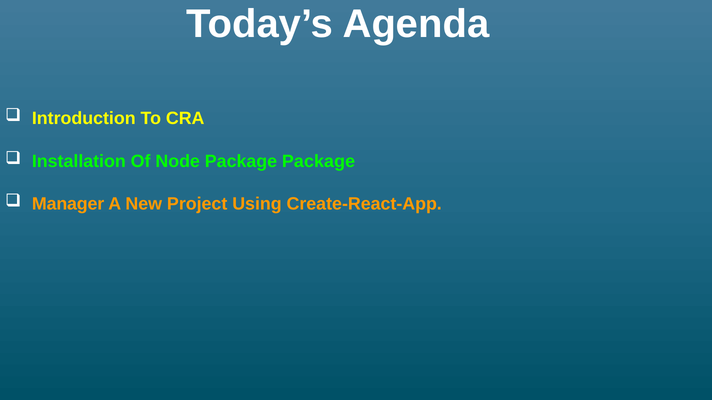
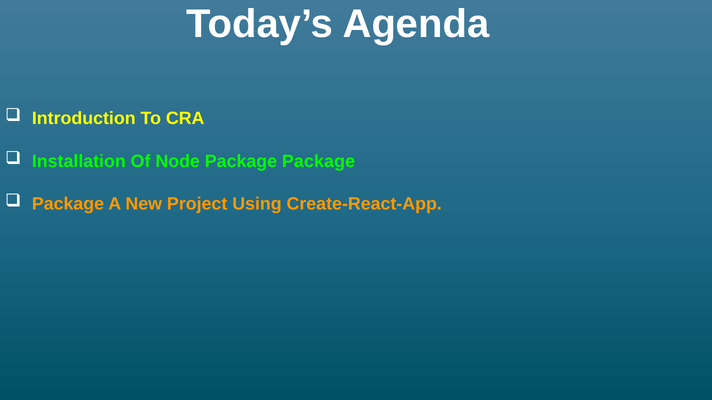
Manager: Manager -> Package (68, 204)
